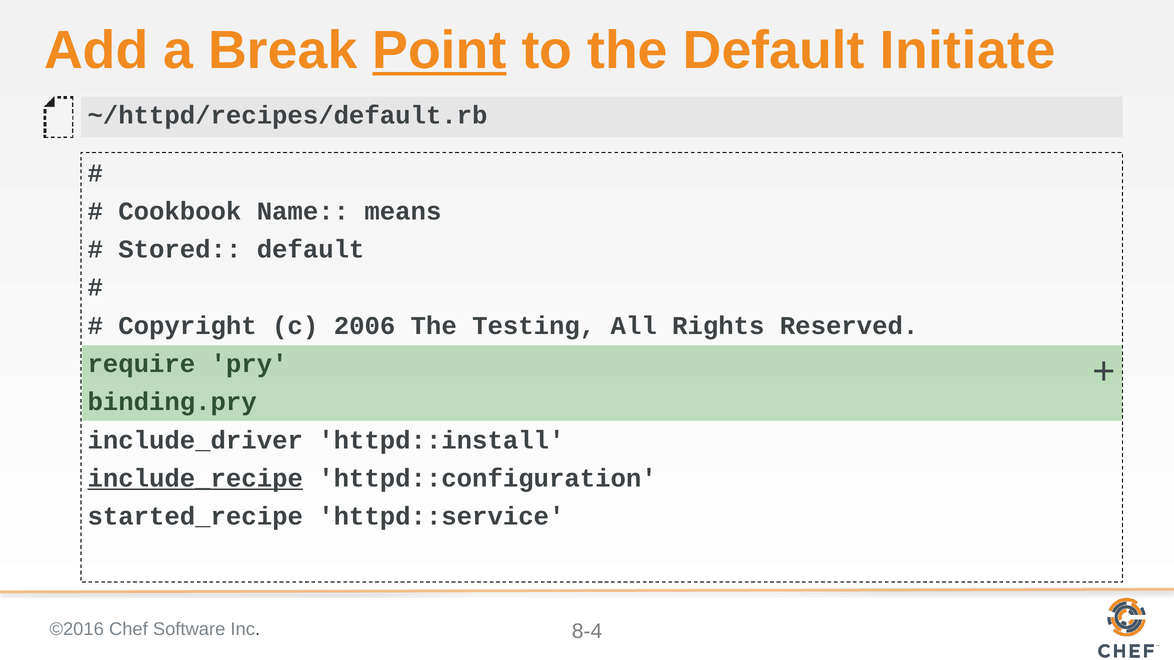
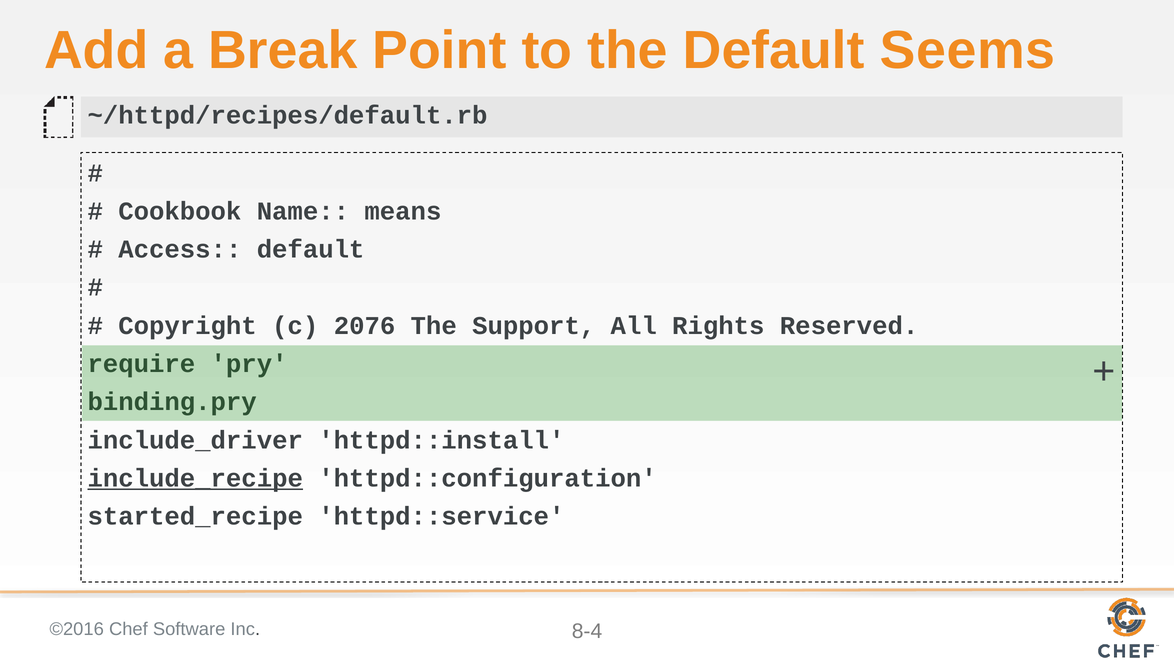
Point underline: present -> none (439, 51)
Initiate: Initiate -> Seems (968, 51)
Stored: Stored -> Access (180, 250)
2006: 2006 -> 2076 (365, 326)
Testing: Testing -> Support (534, 326)
